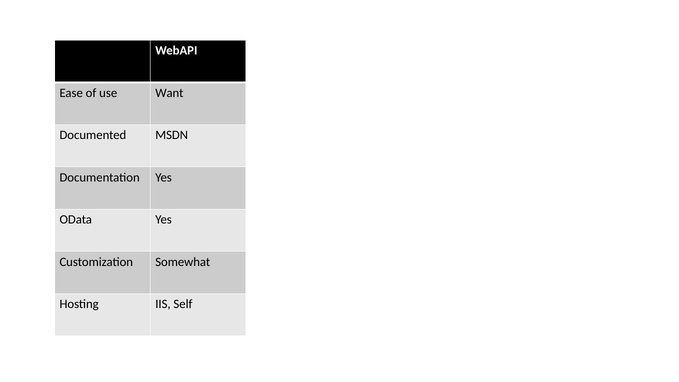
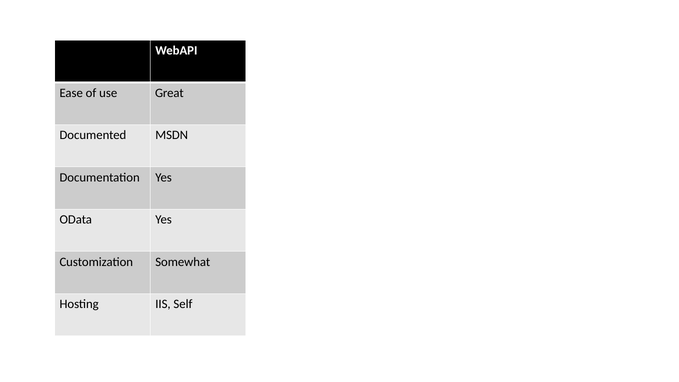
Want: Want -> Great (169, 93)
